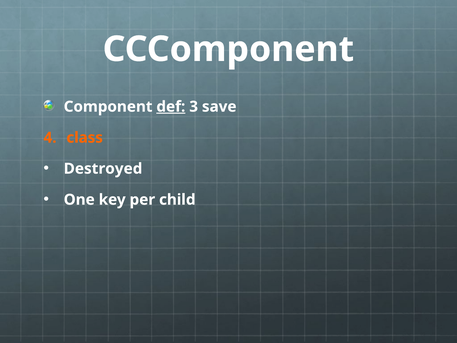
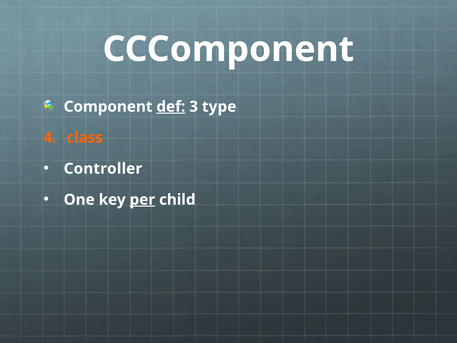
save: save -> type (219, 107)
Destroyed: Destroyed -> Controller (103, 169)
per underline: none -> present (142, 200)
